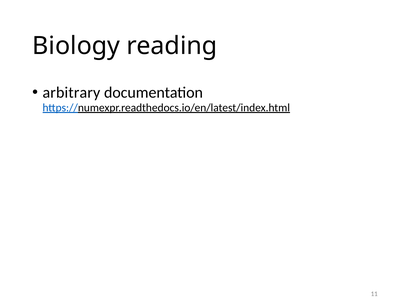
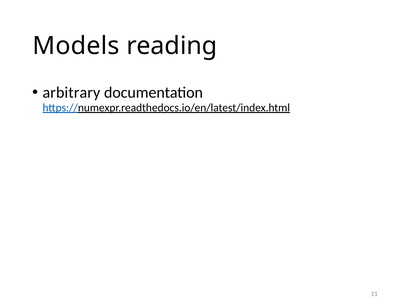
Biology: Biology -> Models (76, 46)
